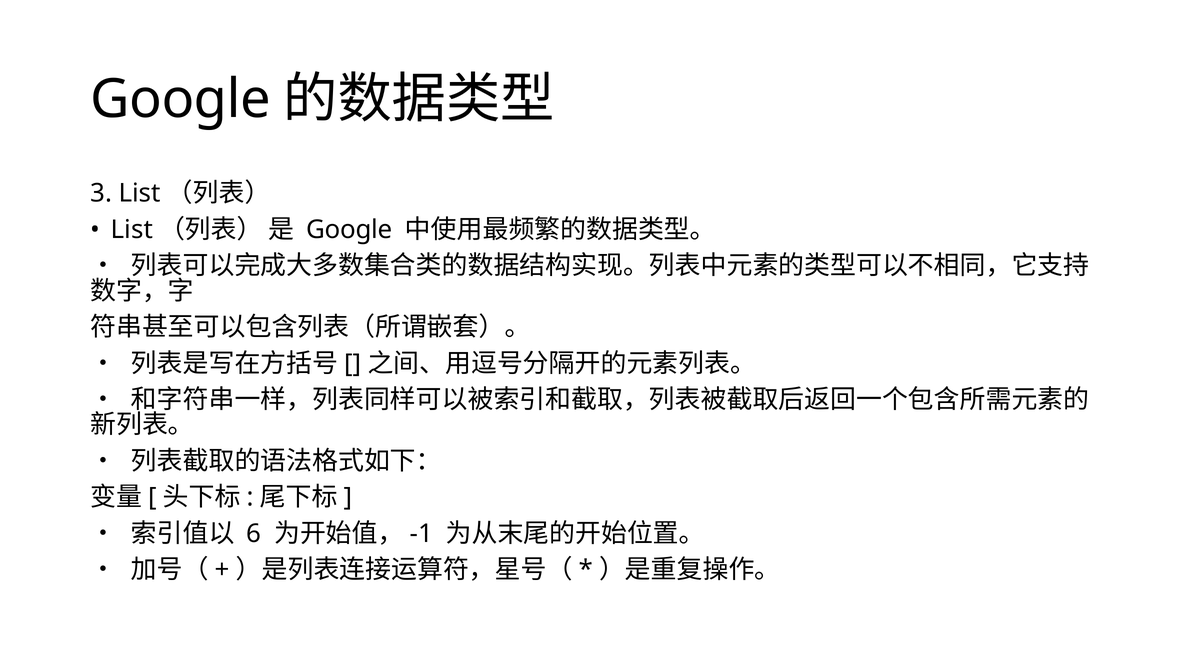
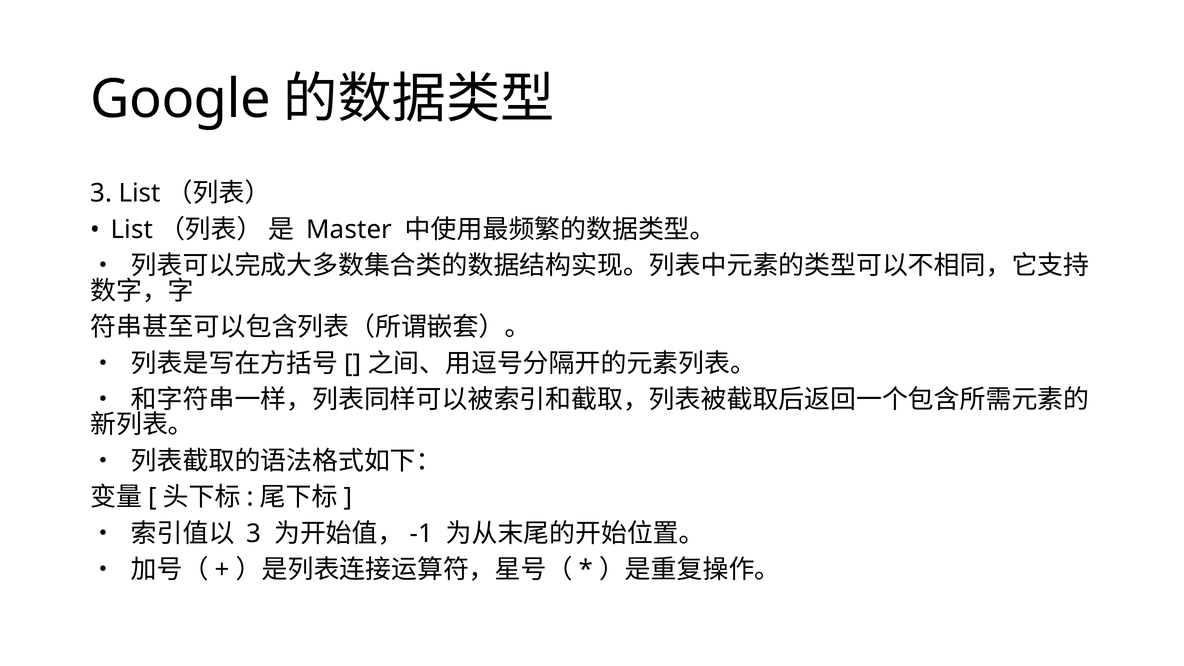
Google: Google -> Master (349, 230)
6: 6 -> 3 (254, 534)
